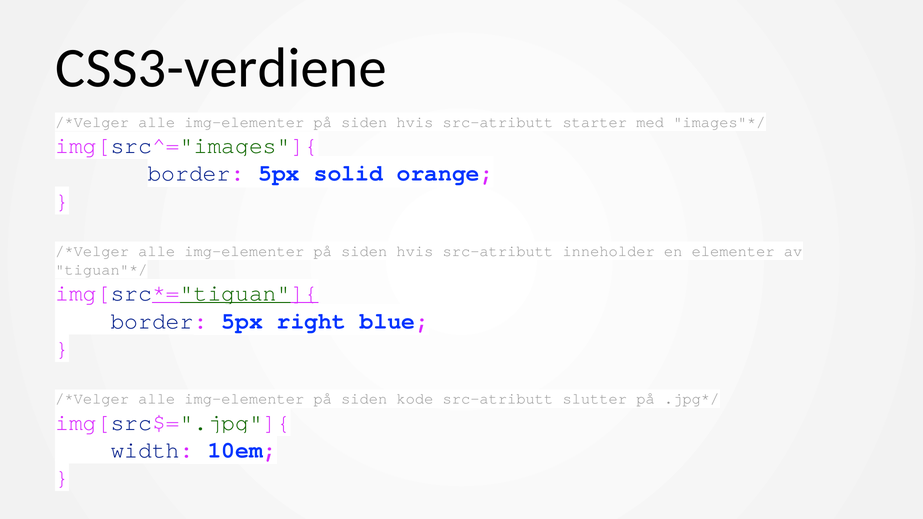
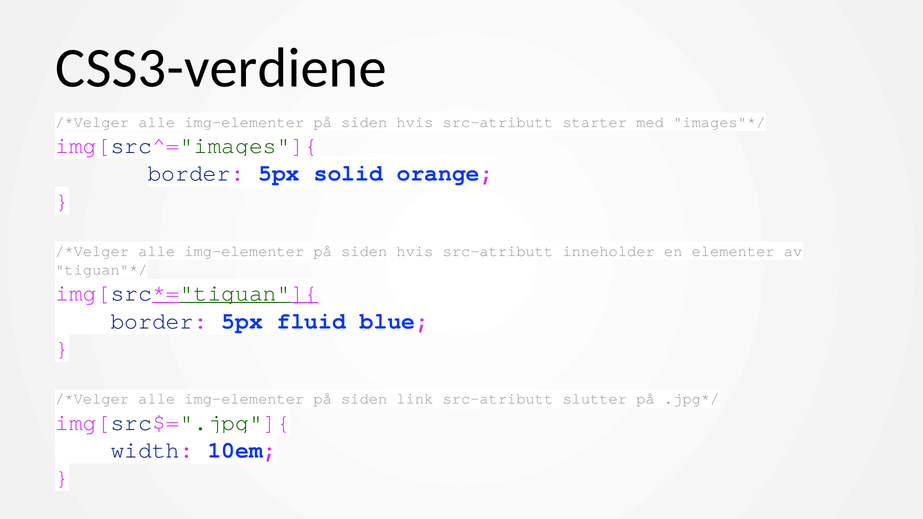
right: right -> fluid (311, 321)
kode: kode -> link (415, 399)
